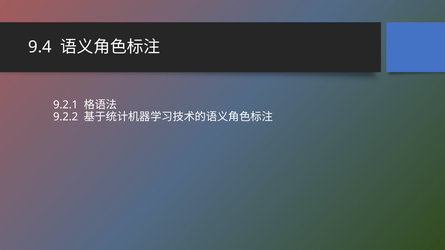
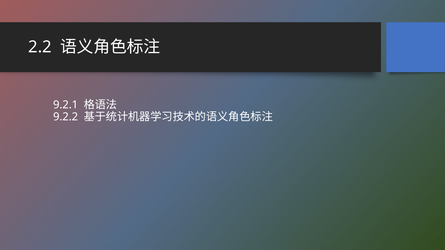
9.4: 9.4 -> 2.2 (40, 47)
